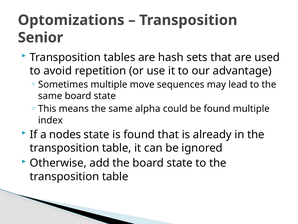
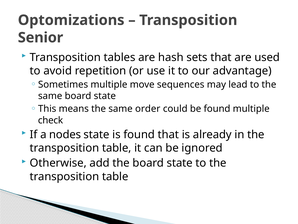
alpha: alpha -> order (148, 109)
index: index -> check (50, 120)
